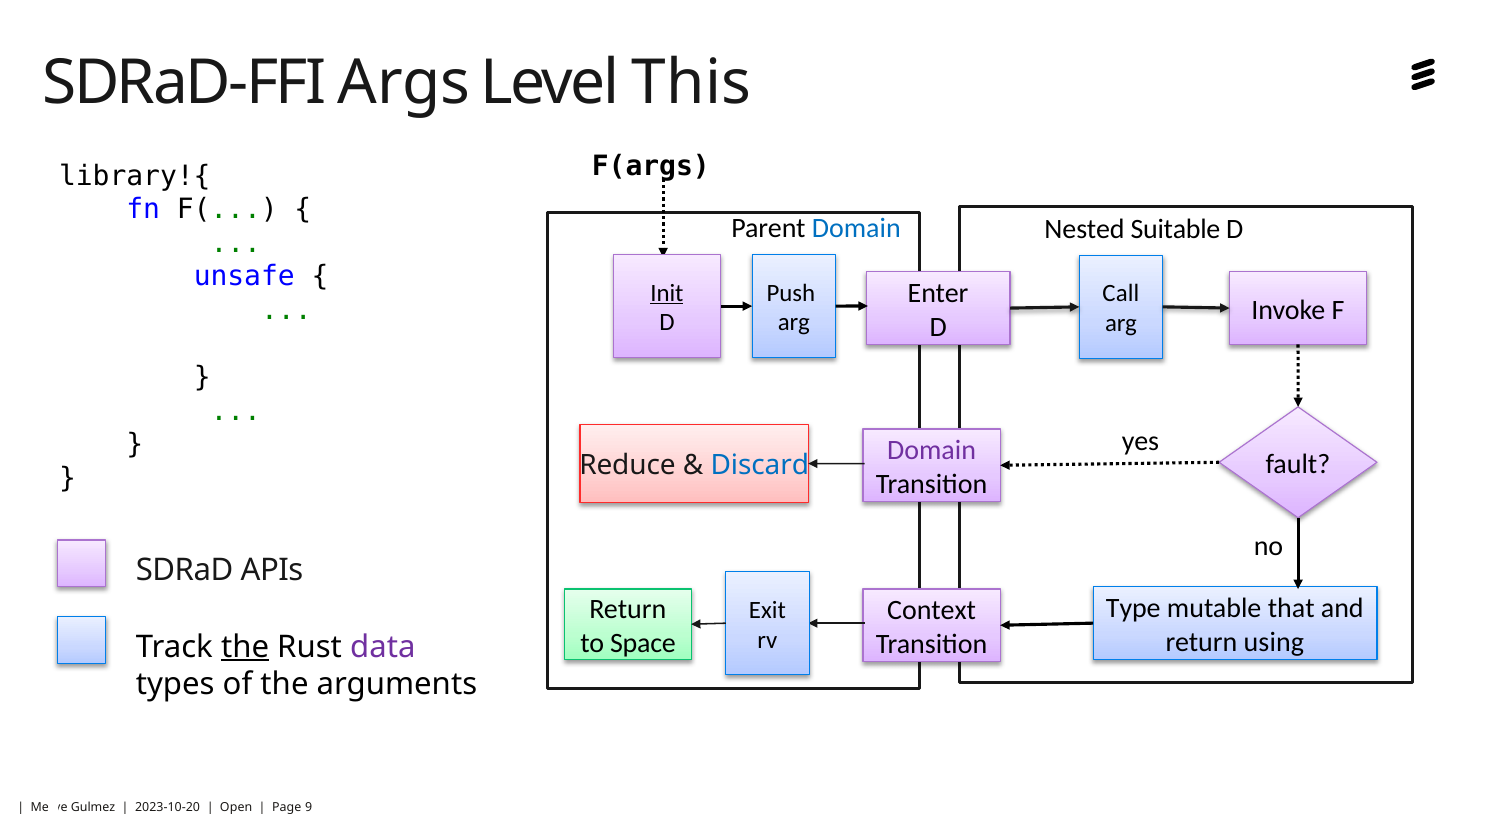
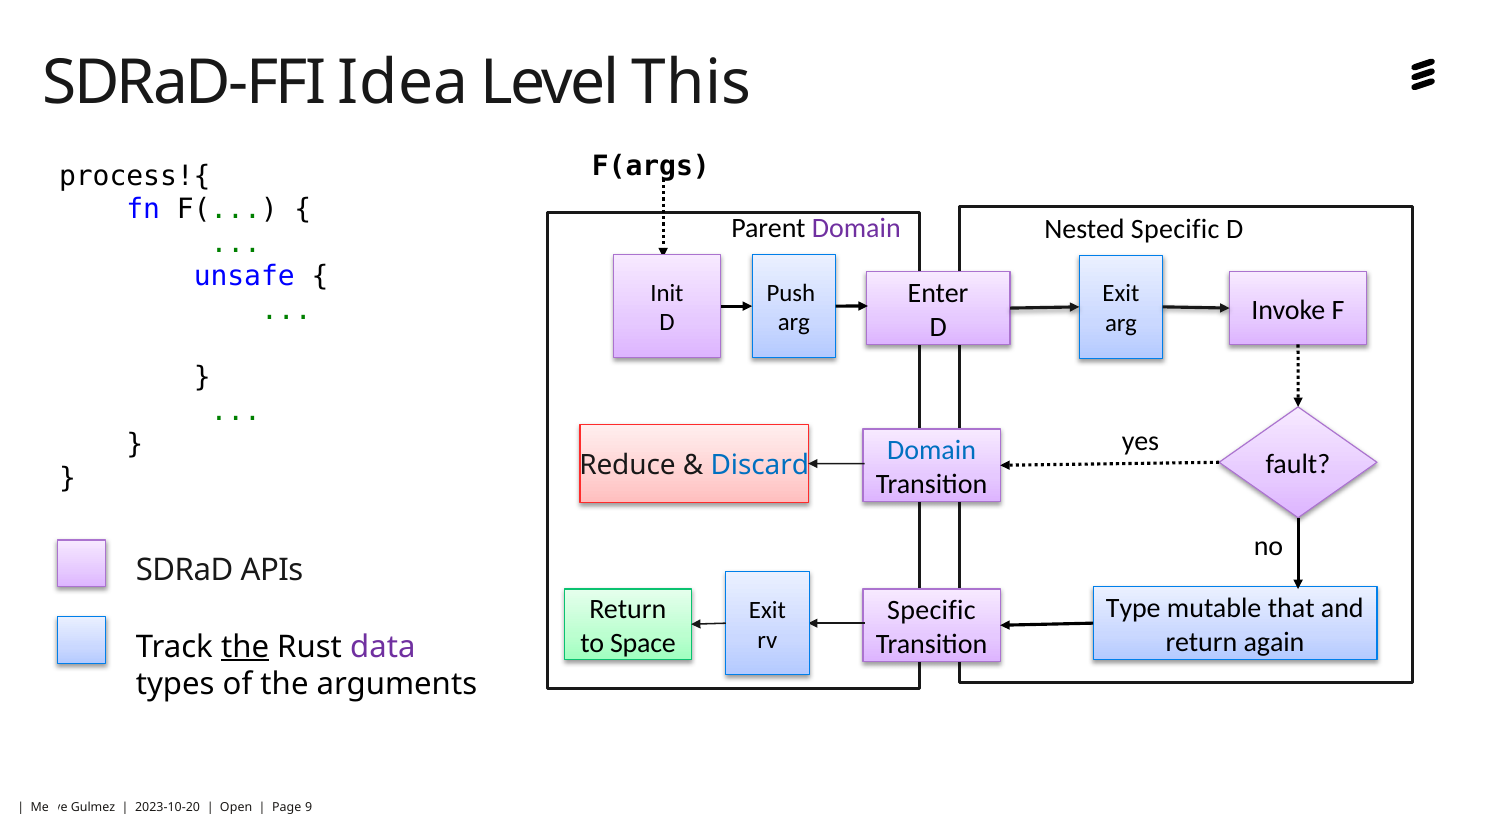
Args: Args -> Idea (403, 83)
library!{: library!{ -> process!{ (135, 176)
Domain colour: blue -> purple (856, 228)
Nested Suitable: Suitable -> Specific (1175, 229)
Init underline: present -> none (667, 293)
Call: Call -> Exit (1121, 294)
Domain colour: purple -> blue (932, 450)
Context: Context -> Specific (931, 610)
using: using -> again (1274, 642)
